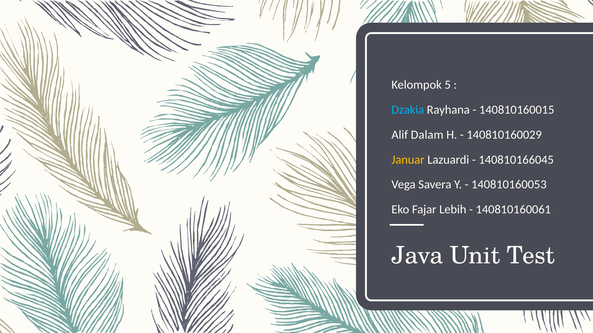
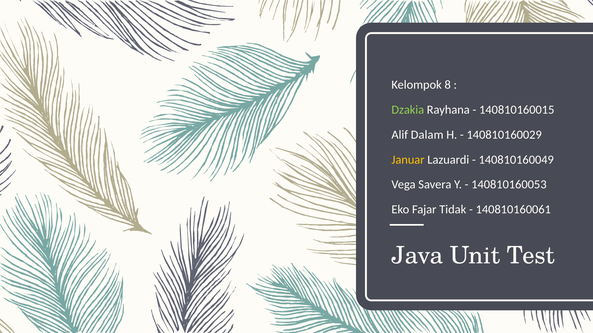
5: 5 -> 8 (448, 85)
Dzakia colour: light blue -> light green (408, 110)
140810166045: 140810166045 -> 140810160049 (516, 160)
Lebih: Lebih -> Tidak (453, 210)
